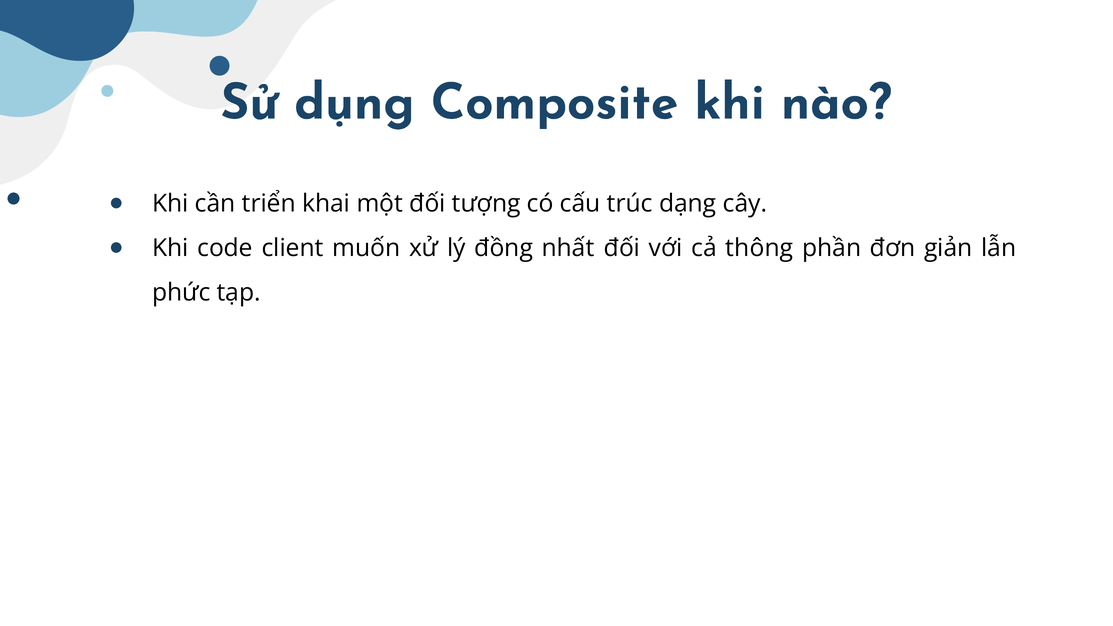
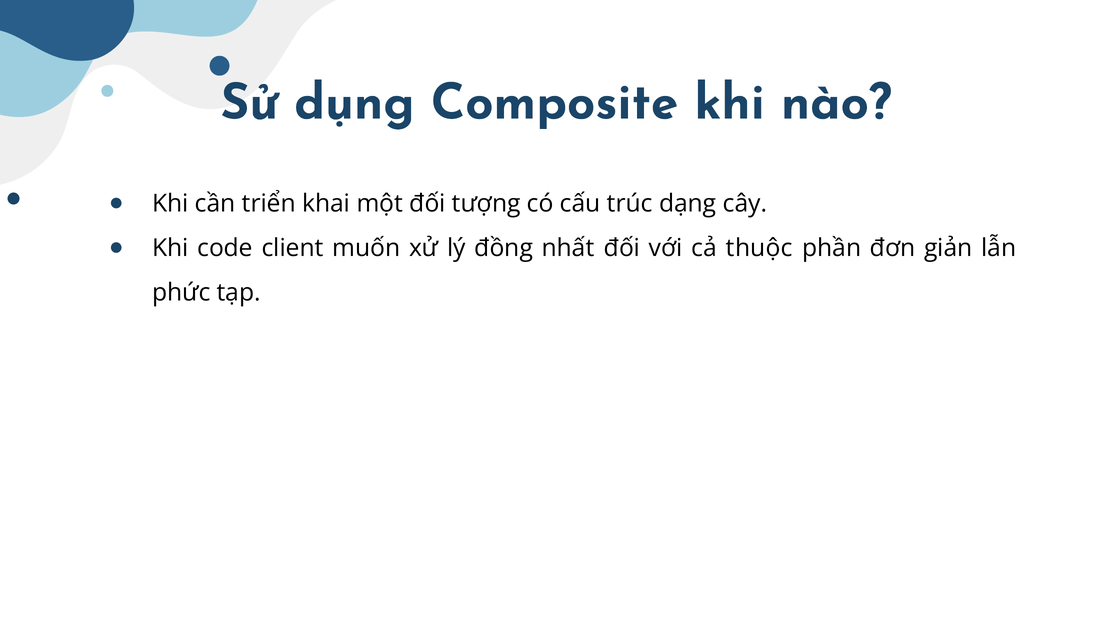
thông: thông -> thuộc (759, 248)
